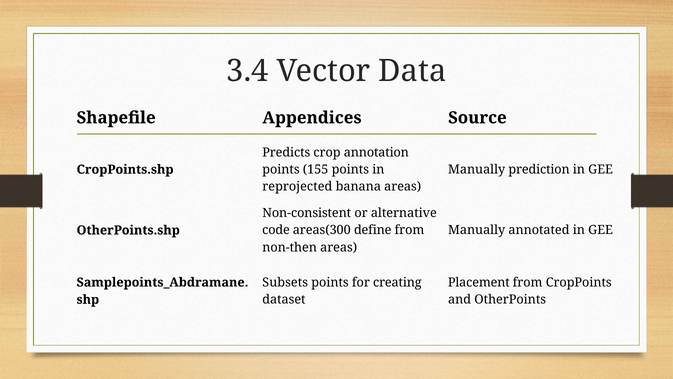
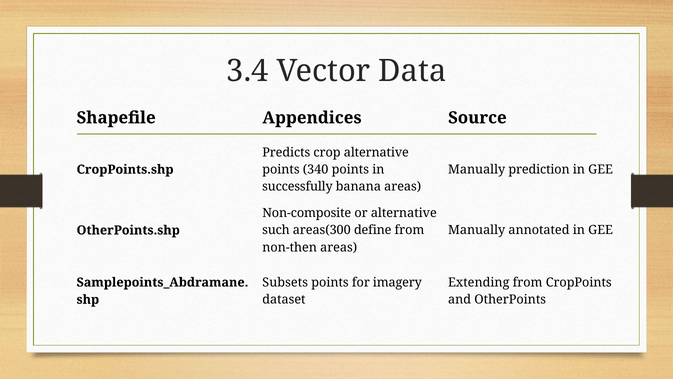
crop annotation: annotation -> alternative (376, 152)
155: 155 -> 340 (316, 169)
reprojected: reprojected -> successfully (297, 187)
Non-consistent: Non-consistent -> Non-composite (307, 213)
code: code -> such (276, 230)
creating: creating -> imagery (397, 282)
Placement: Placement -> Extending (479, 282)
